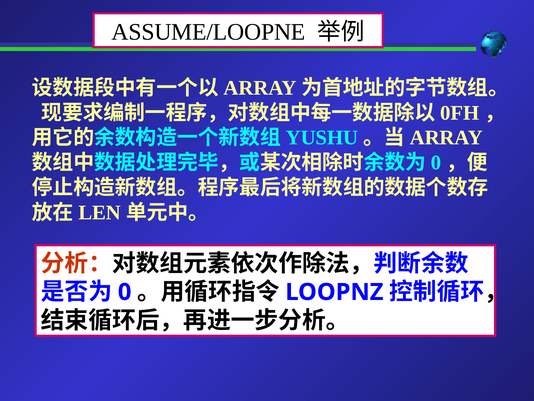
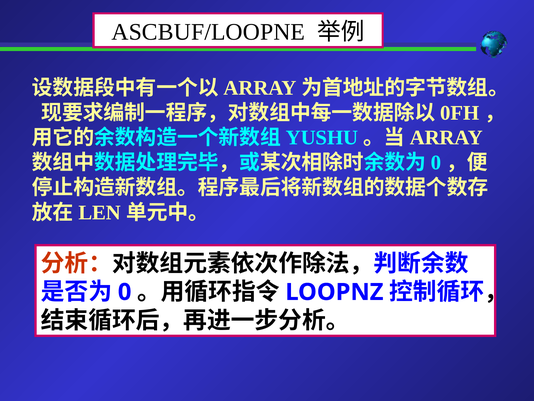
ASSUME/LOOPNE: ASSUME/LOOPNE -> ASCBUF/LOOPNE (208, 32)
